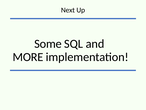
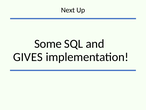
MORE: MORE -> GIVES (28, 57)
